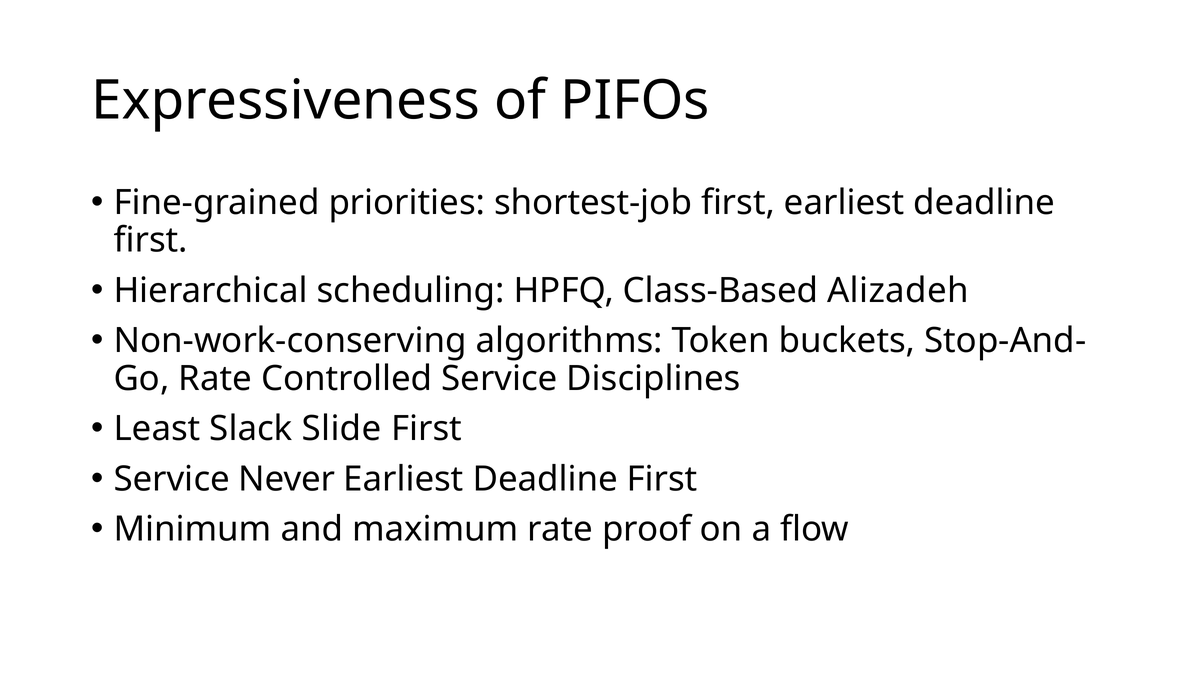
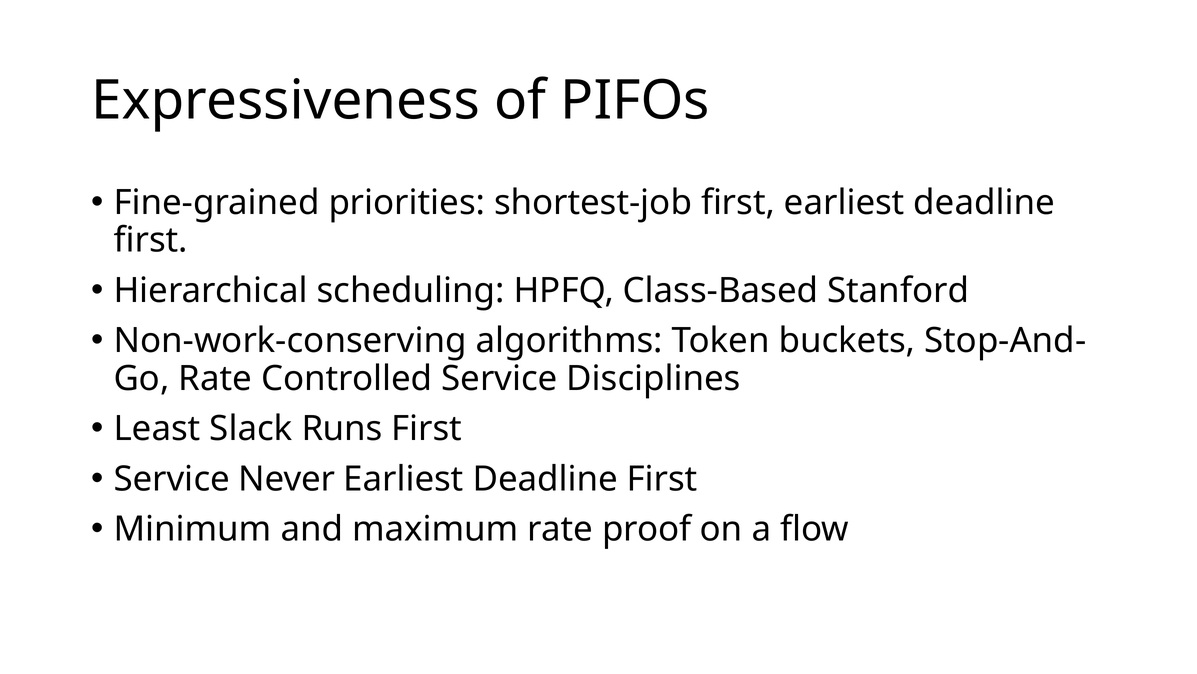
Alizadeh: Alizadeh -> Stanford (898, 290)
Slide: Slide -> Runs (342, 428)
